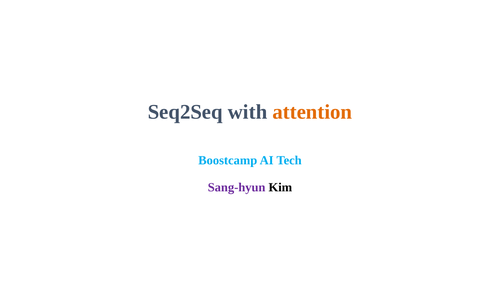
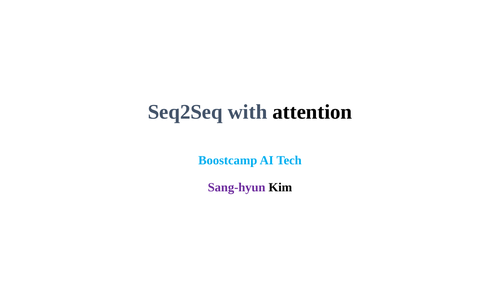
attention colour: orange -> black (312, 112)
